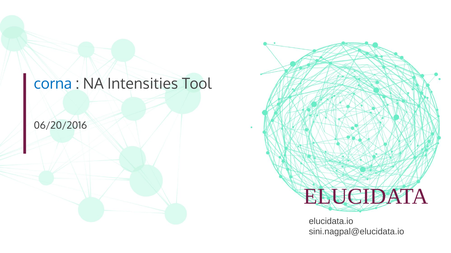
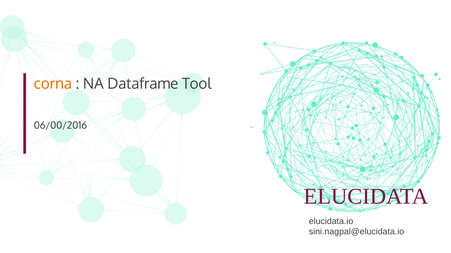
corna colour: blue -> orange (53, 84)
Intensities: Intensities -> Dataframe (143, 84)
06/20/2016: 06/20/2016 -> 06/00/2016 (60, 126)
